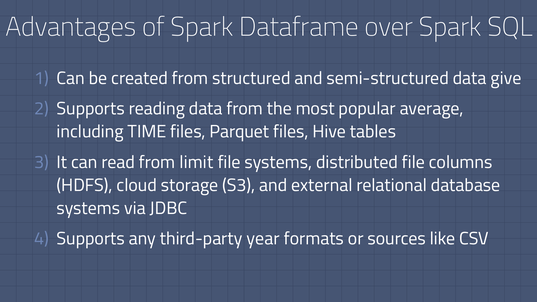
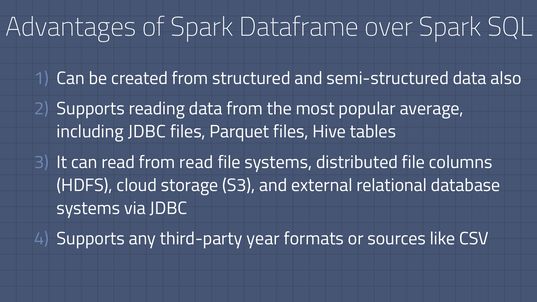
give: give -> also (506, 78)
including TIME: TIME -> JDBC (147, 132)
from limit: limit -> read (196, 162)
